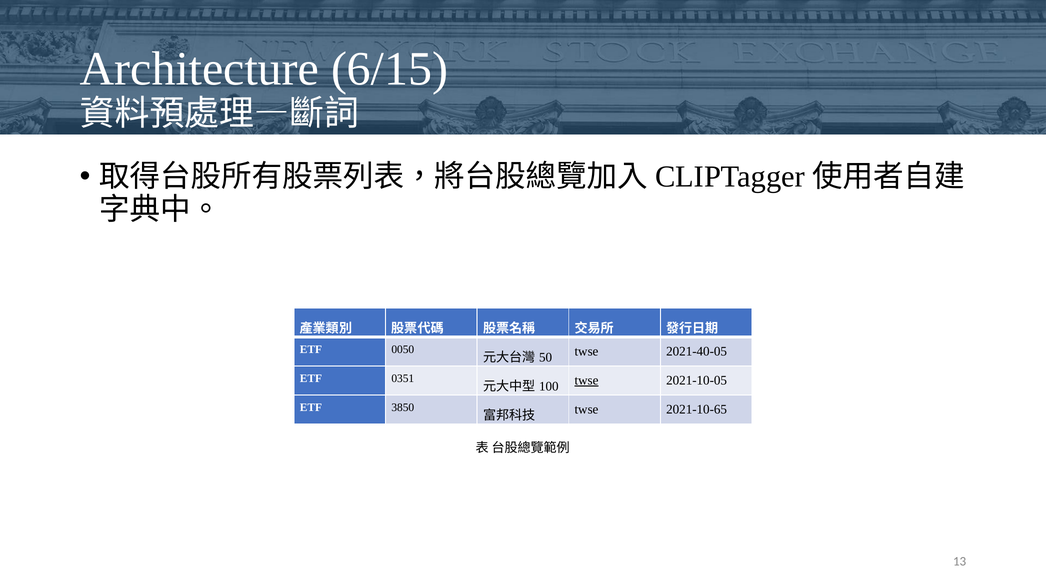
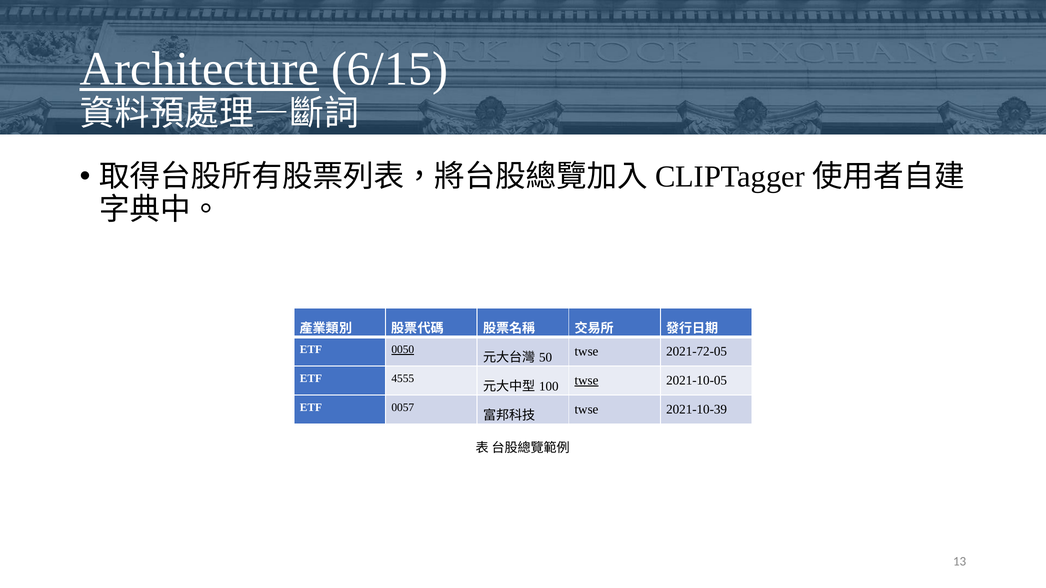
Architecture underline: none -> present (199, 69)
0050 underline: none -> present (403, 350)
2021-40-05: 2021-40-05 -> 2021-72-05 (697, 352)
0351: 0351 -> 4555 (403, 379)
3850: 3850 -> 0057 (403, 408)
2021-10-65: 2021-10-65 -> 2021-10-39 (697, 410)
